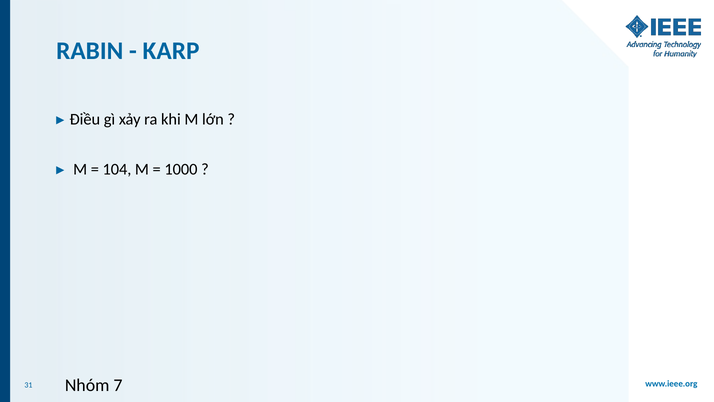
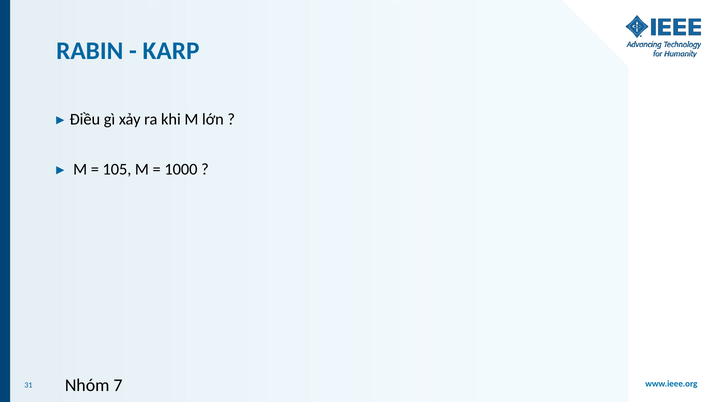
104: 104 -> 105 (117, 169)
